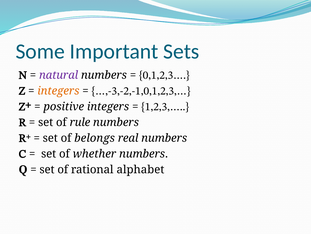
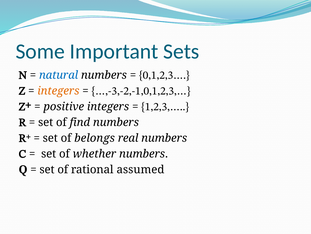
natural colour: purple -> blue (59, 75)
rule: rule -> find (80, 122)
alphabet: alphabet -> assumed (140, 169)
